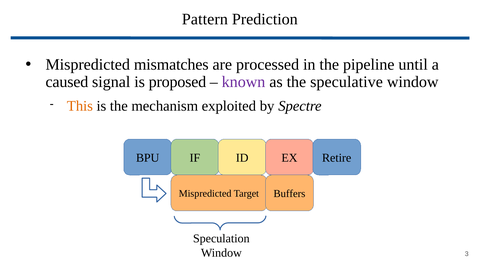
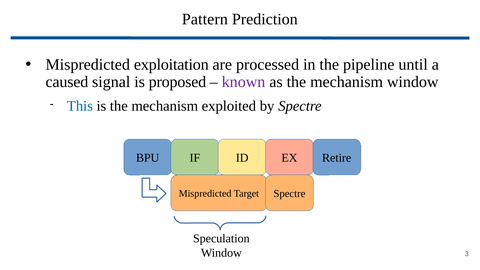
mismatches: mismatches -> exploitation (171, 65)
as the speculative: speculative -> mechanism (347, 82)
This colour: orange -> blue (80, 106)
Target Buffers: Buffers -> Spectre (289, 194)
